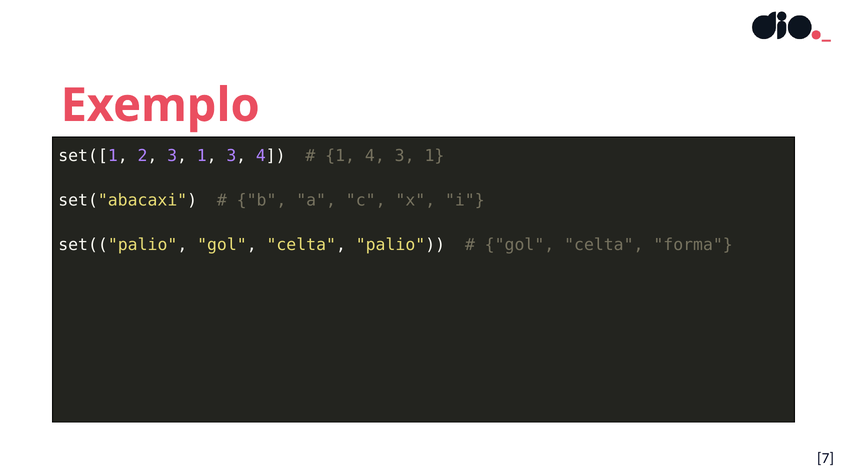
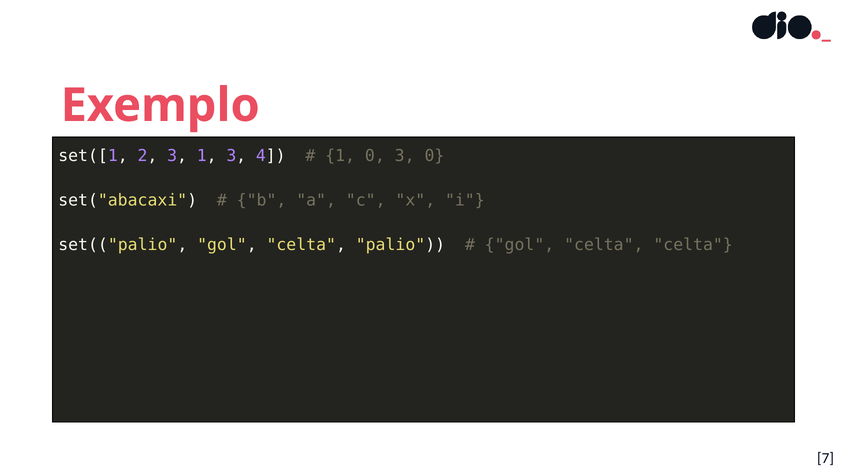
1 4: 4 -> 0 (375, 156)
1: 1 -> 0 (434, 156)
celta forma: forma -> celta (693, 245)
